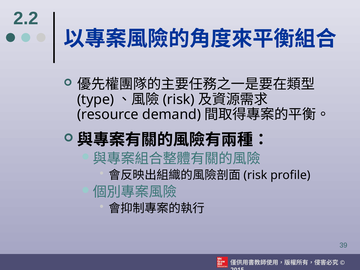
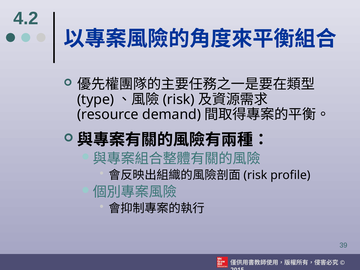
2.2: 2.2 -> 4.2 (26, 18)
